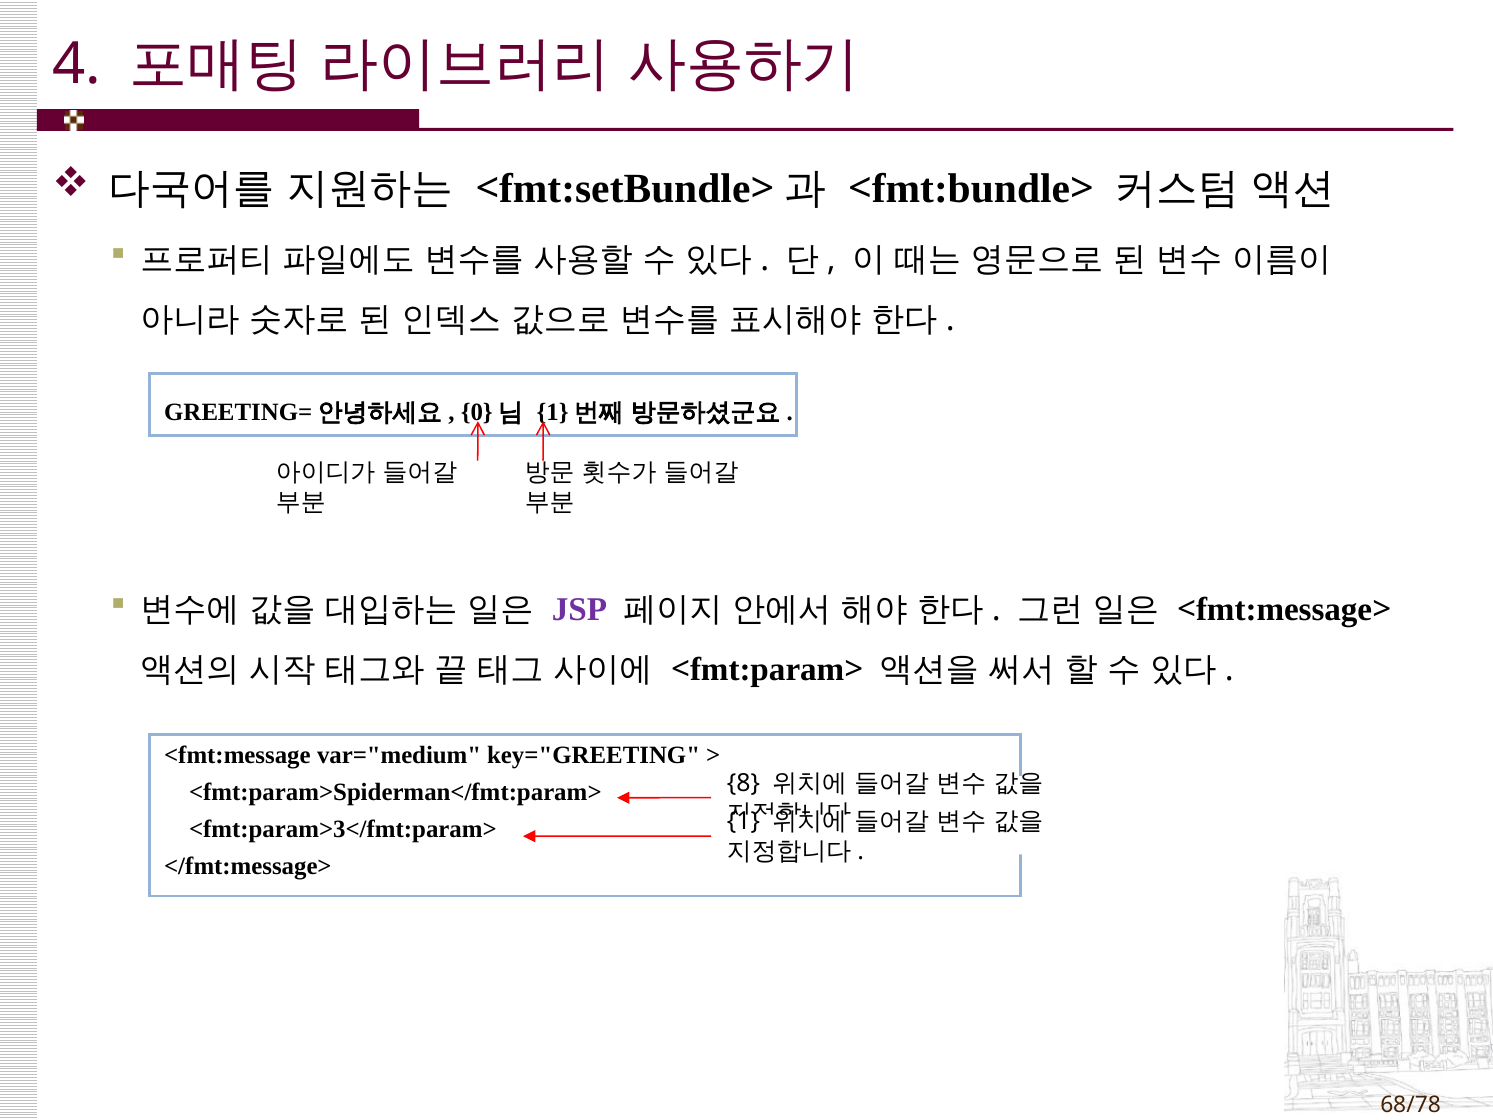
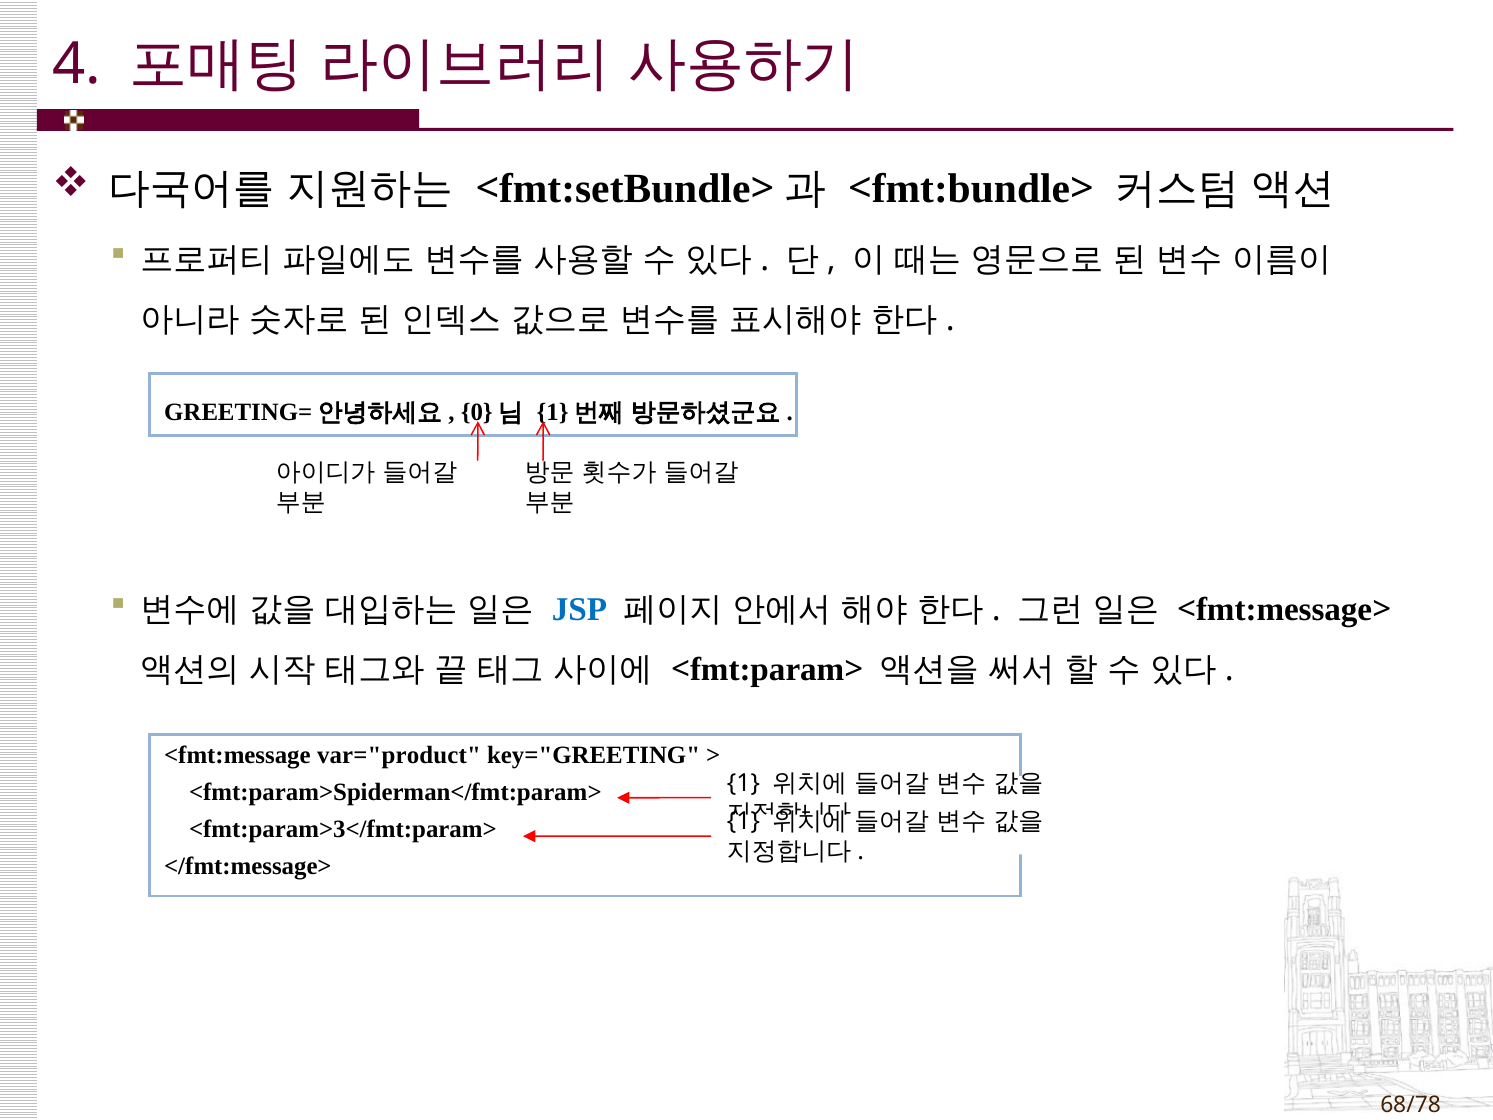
JSP colour: purple -> blue (579, 610)
var="medium: var="medium -> var="product (399, 755)
8: 8 -> 1 (744, 783)
